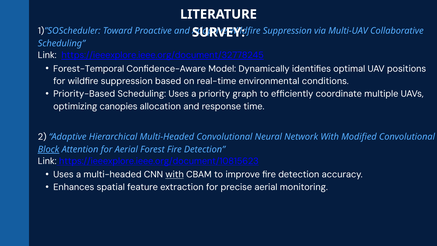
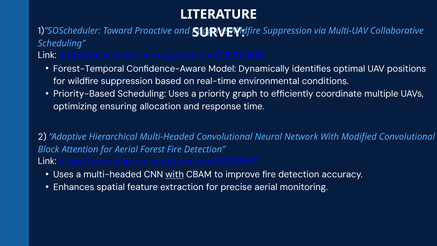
https://ieeexplore.ieee.org/document/32778245: https://ieeexplore.ieee.org/document/32778245 -> https://ieeexplore.ieee.org/document/16297400 (163, 55)
canopies: canopies -> ensuring (118, 106)
Block underline: present -> none (49, 149)
https://ieeexplore.ieee.org/document/10815623: https://ieeexplore.ieee.org/document/10815623 -> https://ieeexplore.ieee.org/document/33319521 (159, 161)
